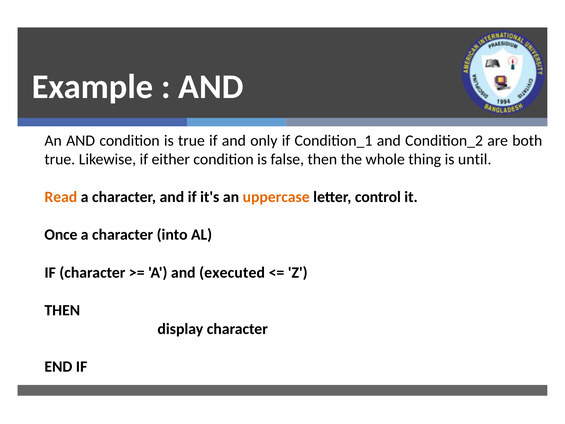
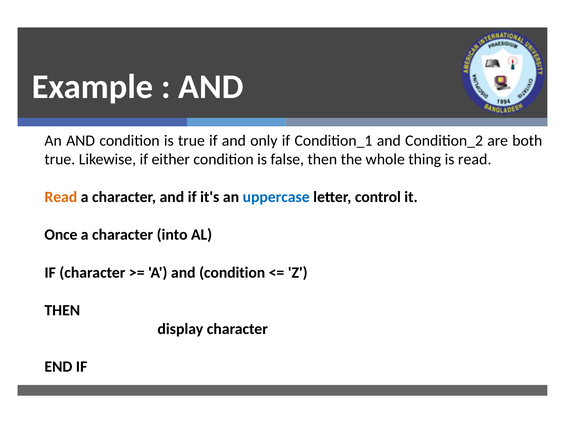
is until: until -> read (475, 159)
uppercase colour: orange -> blue (276, 197)
A and executed: executed -> condition (232, 272)
